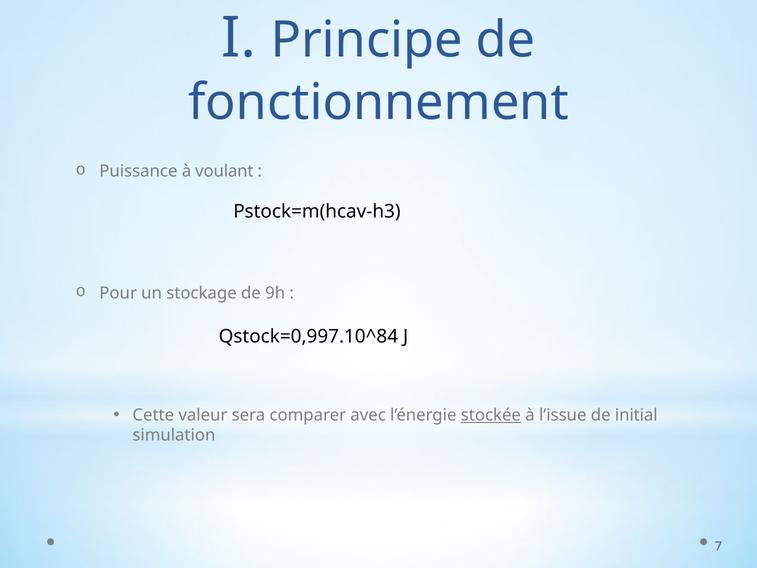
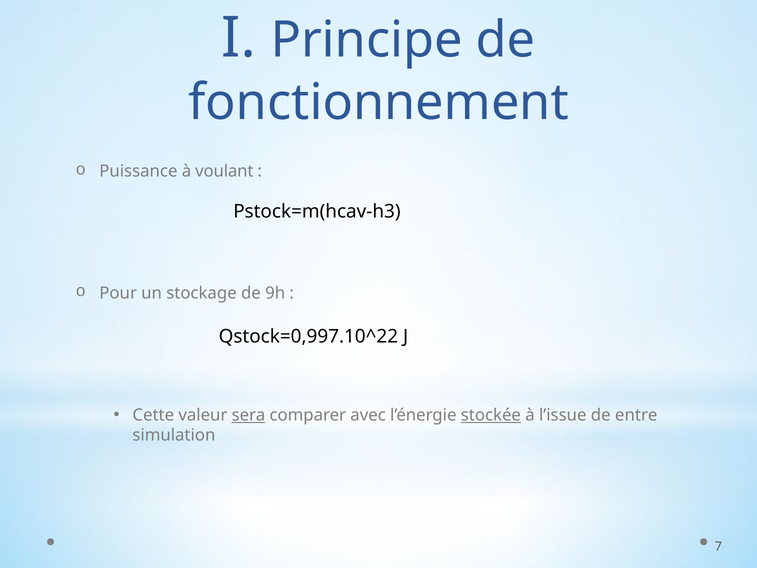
Qstock=0,997.10^84: Qstock=0,997.10^84 -> Qstock=0,997.10^22 (308, 337)
sera underline: none -> present (248, 415)
initial: initial -> entre (636, 415)
